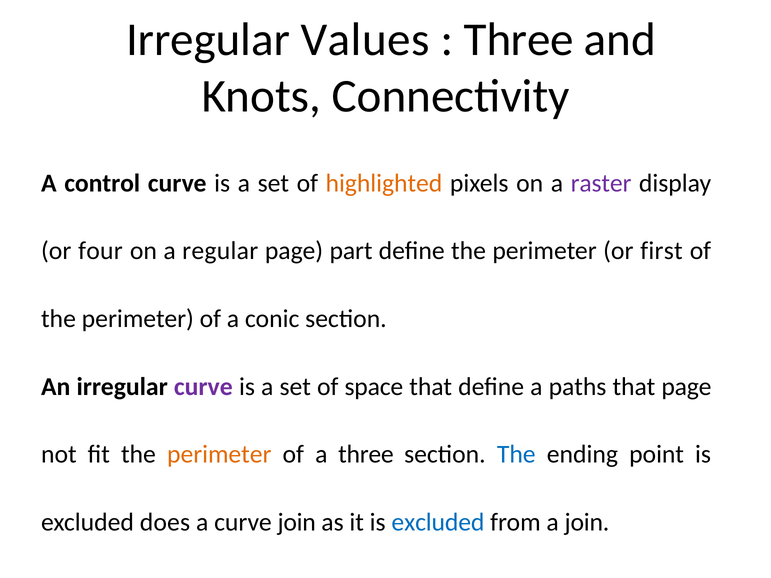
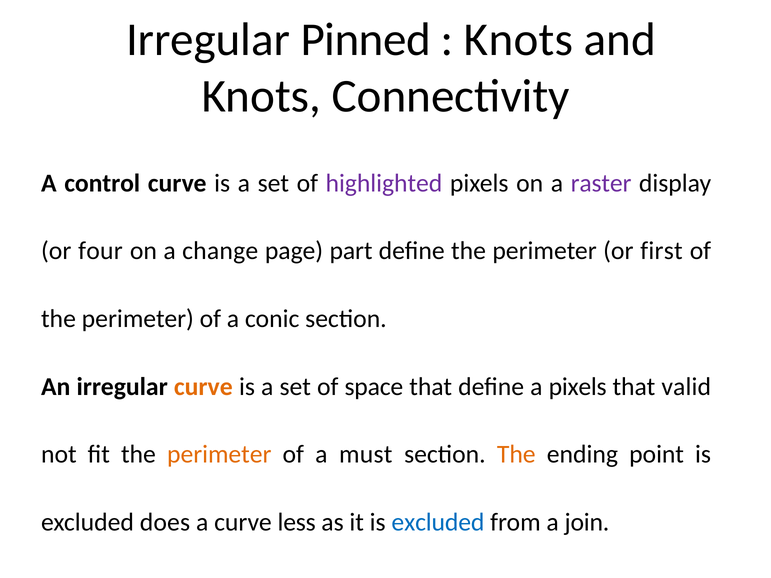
Values: Values -> Pinned (366, 40)
Three: Three -> Knots (518, 40)
highlighted colour: orange -> purple (384, 183)
regular: regular -> change (220, 251)
curve colour: purple -> orange (203, 387)
a paths: paths -> pixels (578, 387)
that page: page -> valid (686, 387)
a three: three -> must (366, 455)
The colour: blue -> orange (516, 455)
curve join: join -> less (297, 522)
